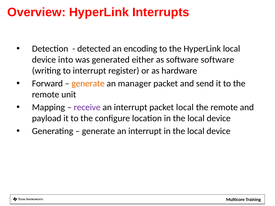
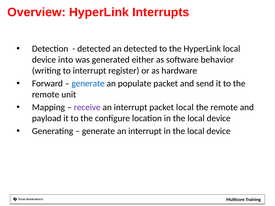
an encoding: encoding -> detected (140, 49)
software software: software -> behavior (217, 60)
generate colour: orange -> blue (88, 84)
manager: manager -> populate (135, 84)
